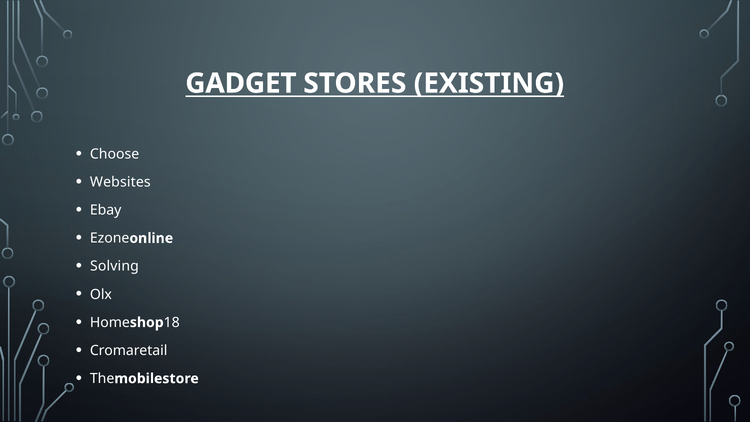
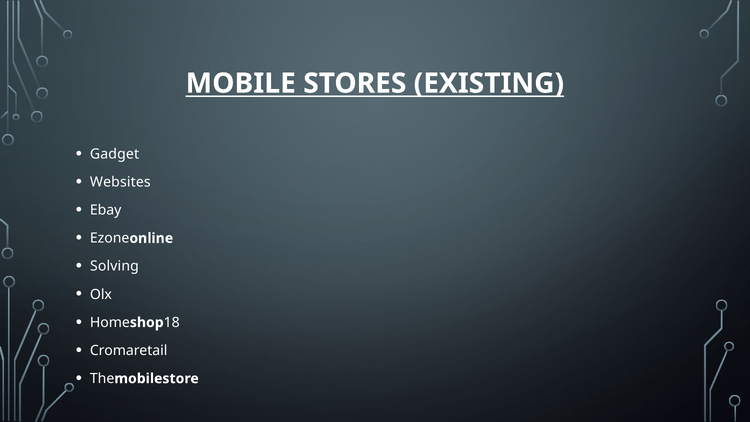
GADGET: GADGET -> MOBILE (241, 83)
Choose: Choose -> Gadget (115, 154)
